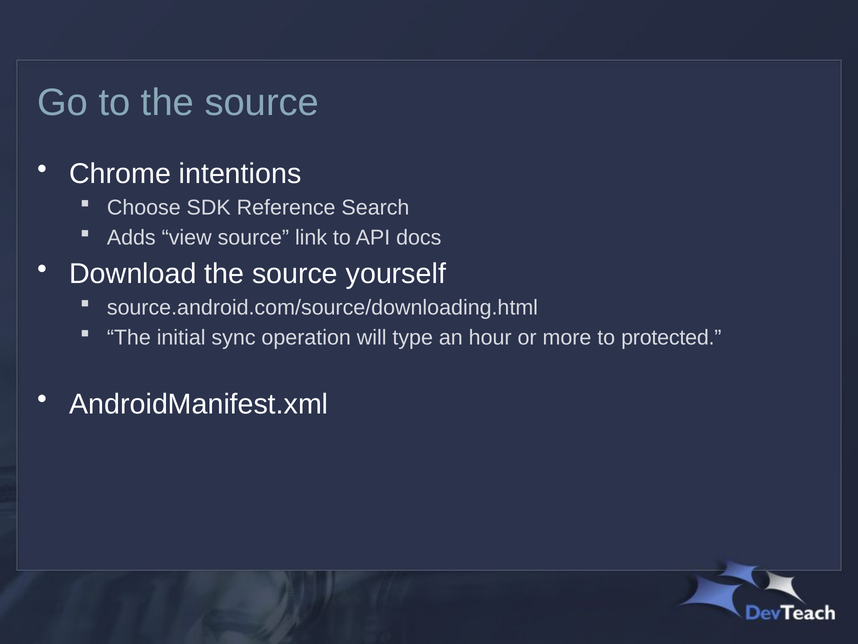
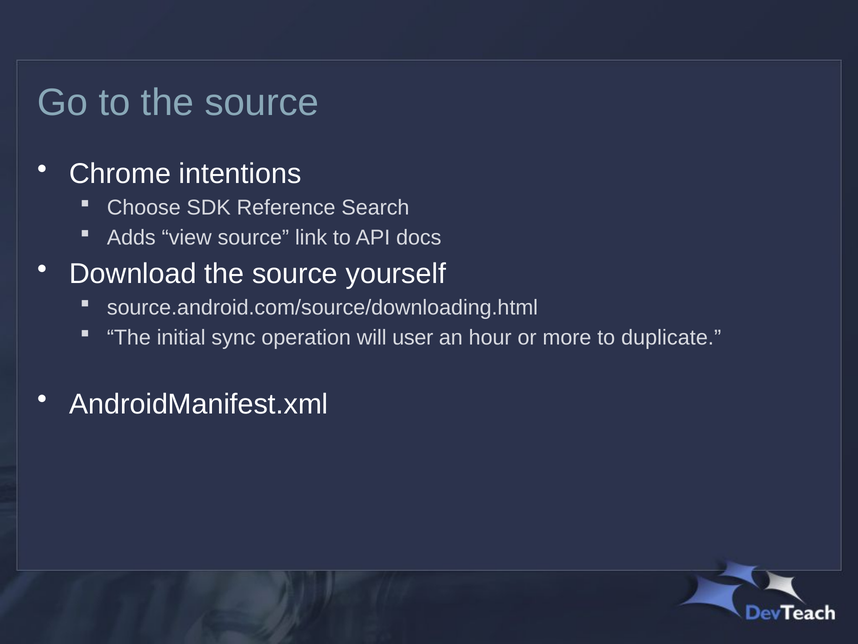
type: type -> user (413, 338)
protected: protected -> duplicate (671, 338)
